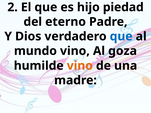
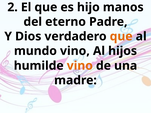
piedad: piedad -> manos (123, 7)
que colour: blue -> orange (121, 36)
goza: goza -> hijos (123, 51)
